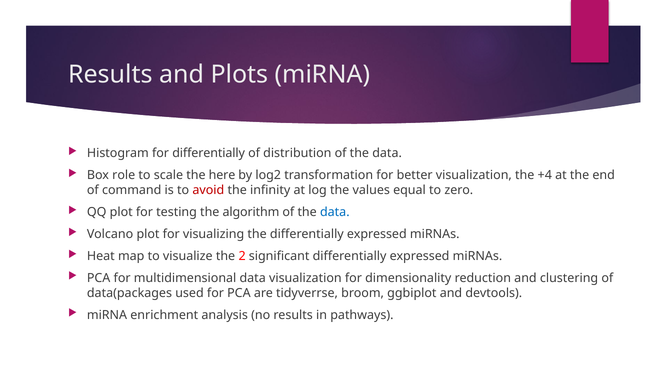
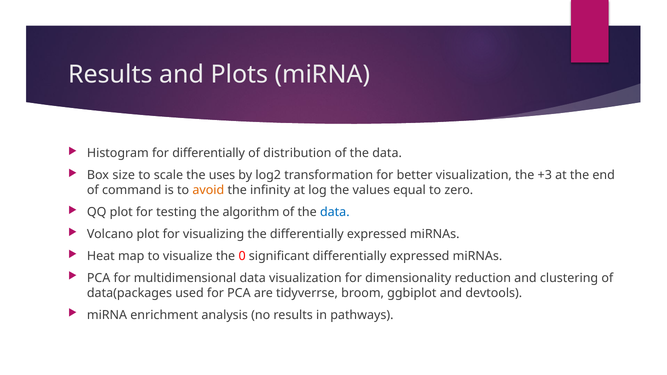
role: role -> size (124, 175)
here: here -> uses (222, 175)
+4: +4 -> +3 (545, 175)
avoid colour: red -> orange (208, 190)
2: 2 -> 0 (242, 256)
